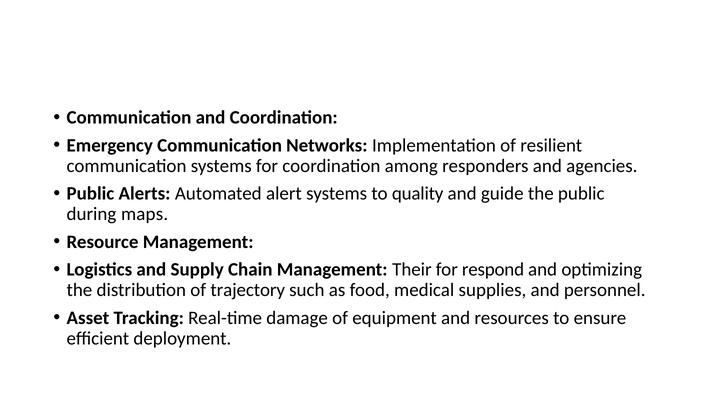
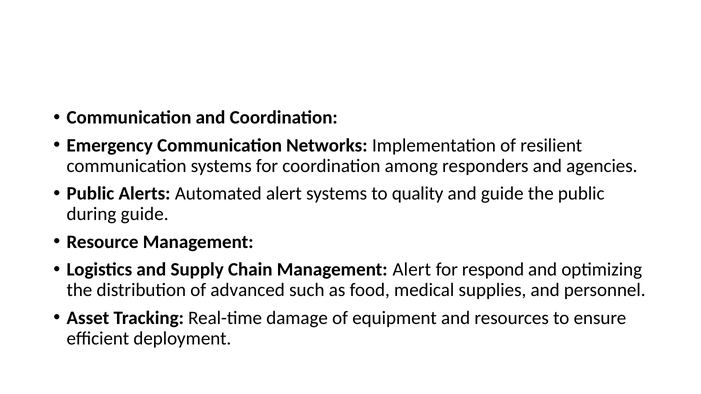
during maps: maps -> guide (145, 214)
Management Their: Their -> Alert (412, 270)
trajectory: trajectory -> advanced (248, 290)
